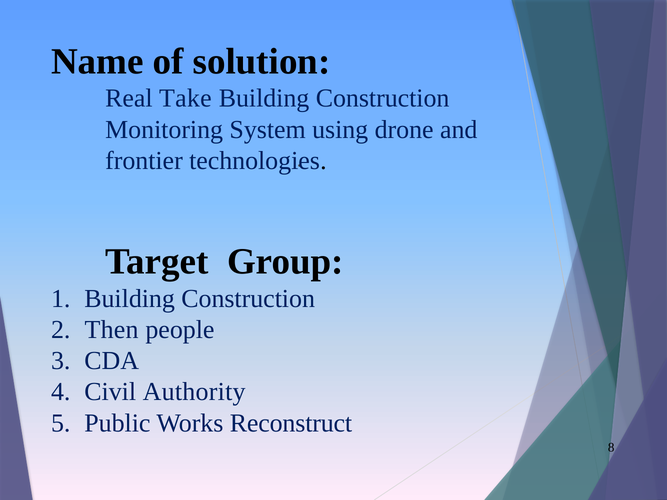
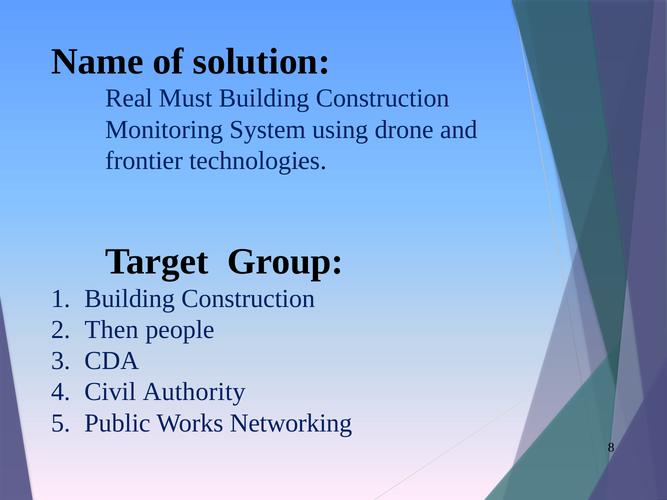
Take: Take -> Must (185, 98)
Reconstruct: Reconstruct -> Networking (291, 423)
